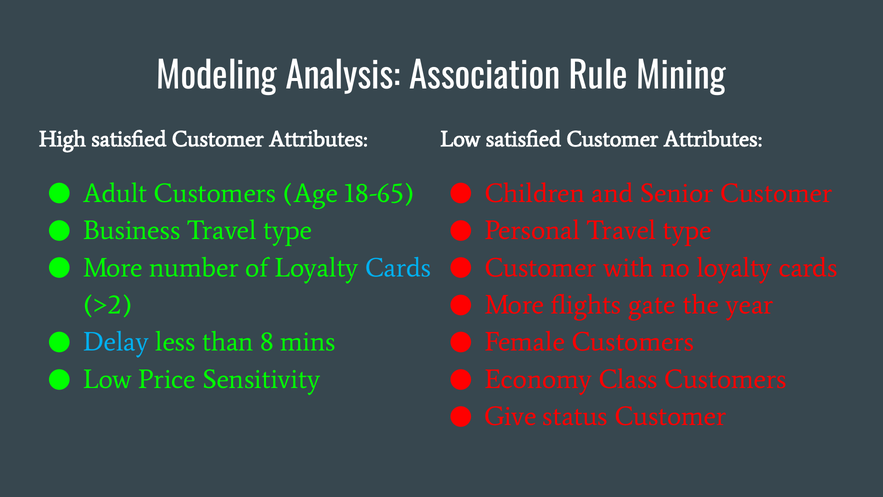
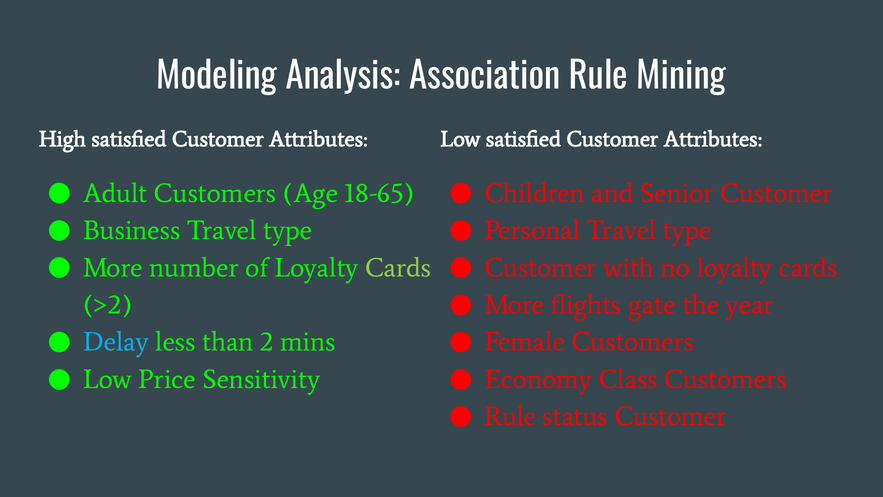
Cards colour: light blue -> light green (398, 267)
8: 8 -> 2 (267, 342)
Give: Give -> Rule (510, 416)
